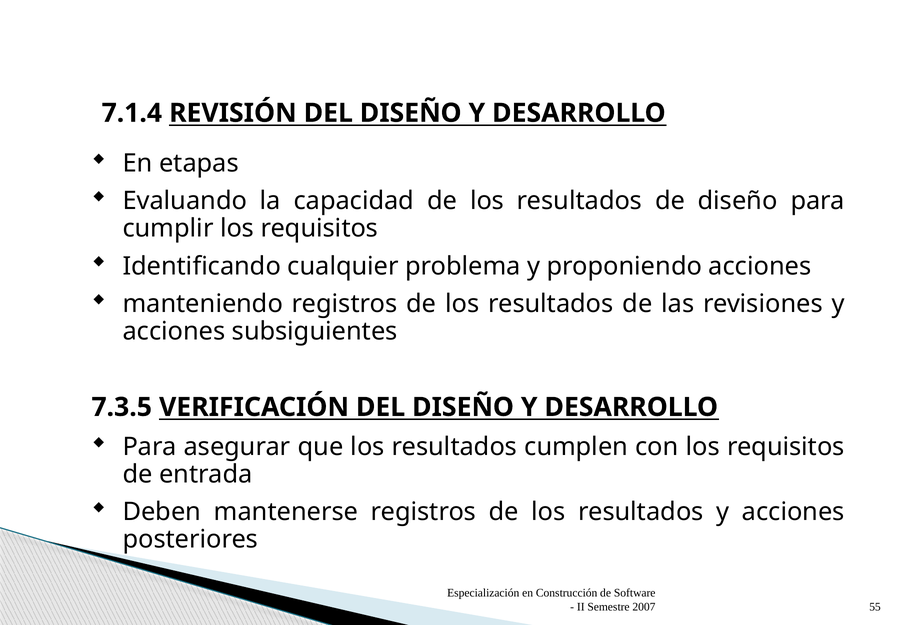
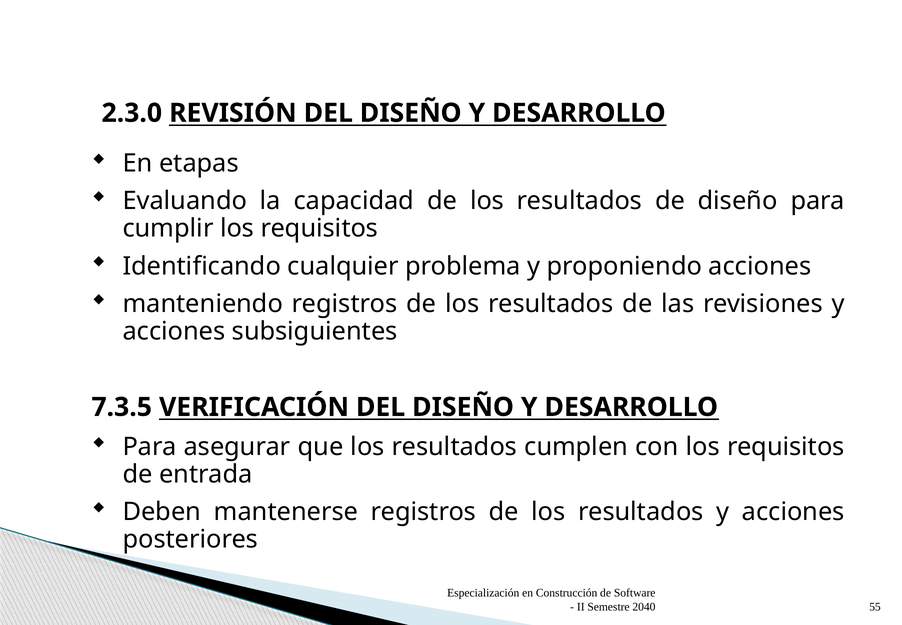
7.1.4: 7.1.4 -> 2.3.0 (132, 113)
2007: 2007 -> 2040 (644, 606)
